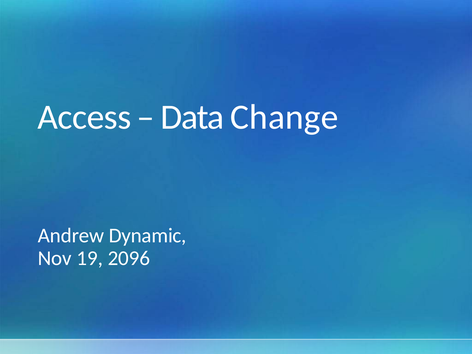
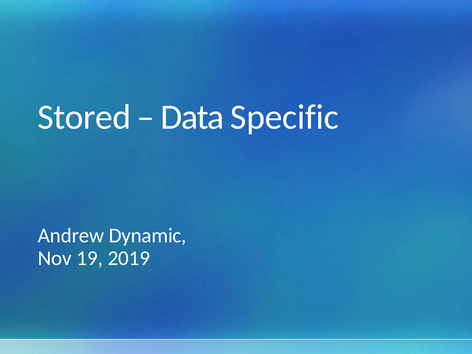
Access: Access -> Stored (84, 117)
Change: Change -> Specific (284, 117)
2096: 2096 -> 2019 (129, 258)
